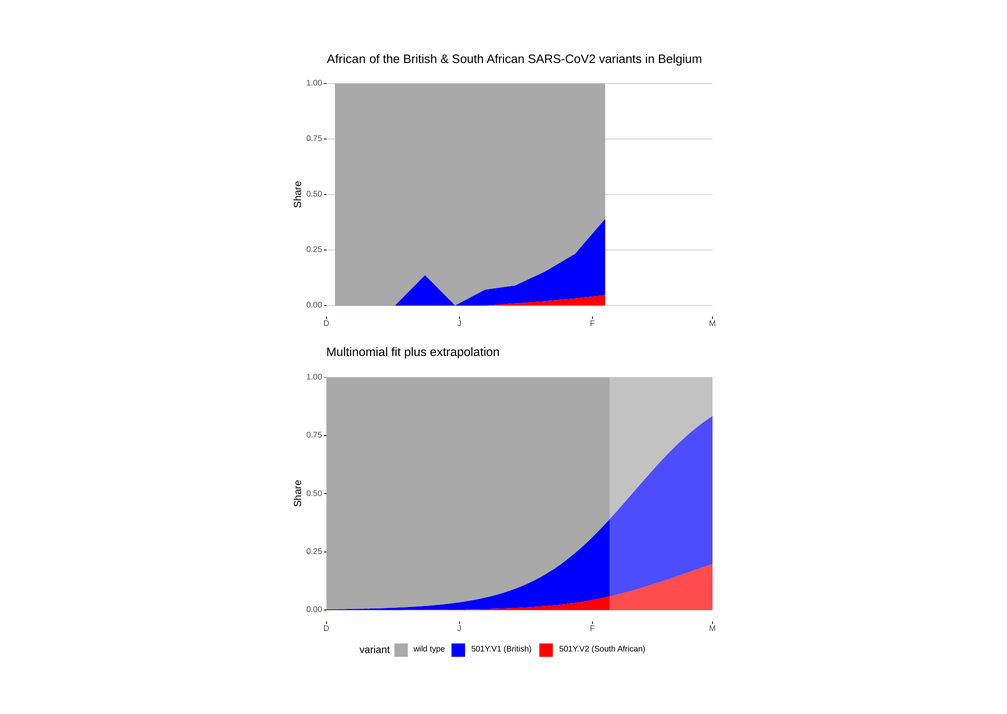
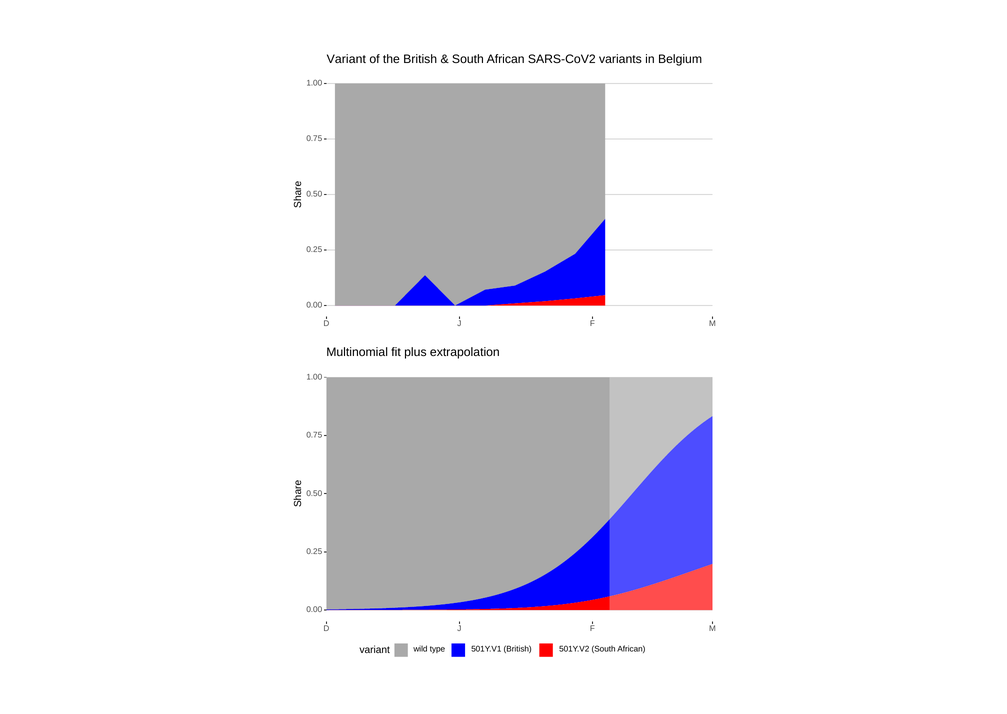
African: African -> Variant (346, 59)
